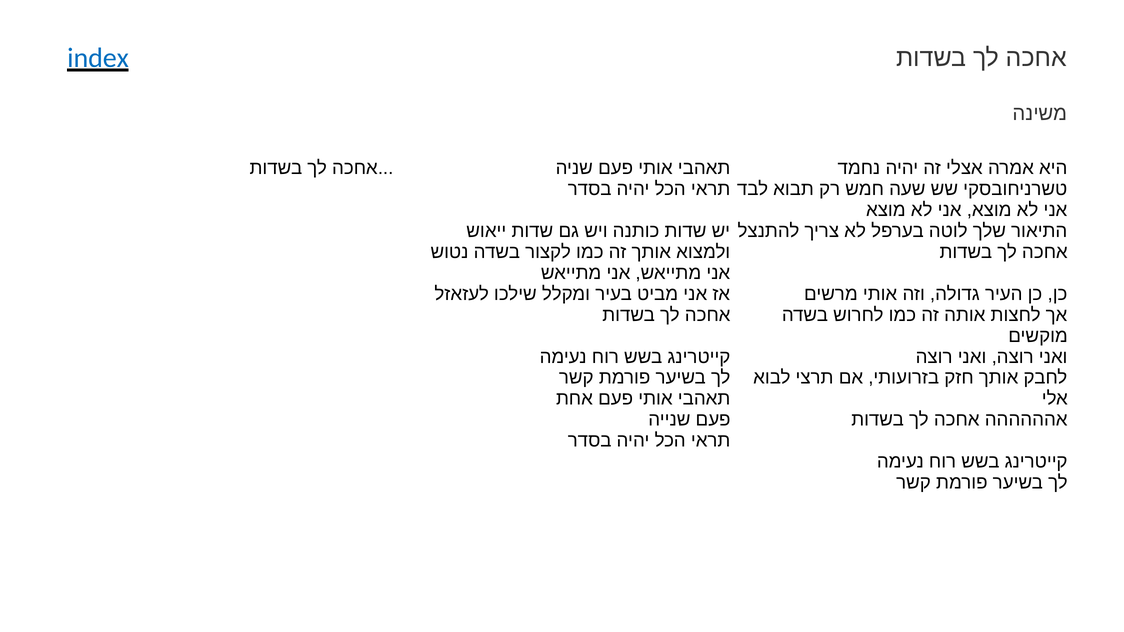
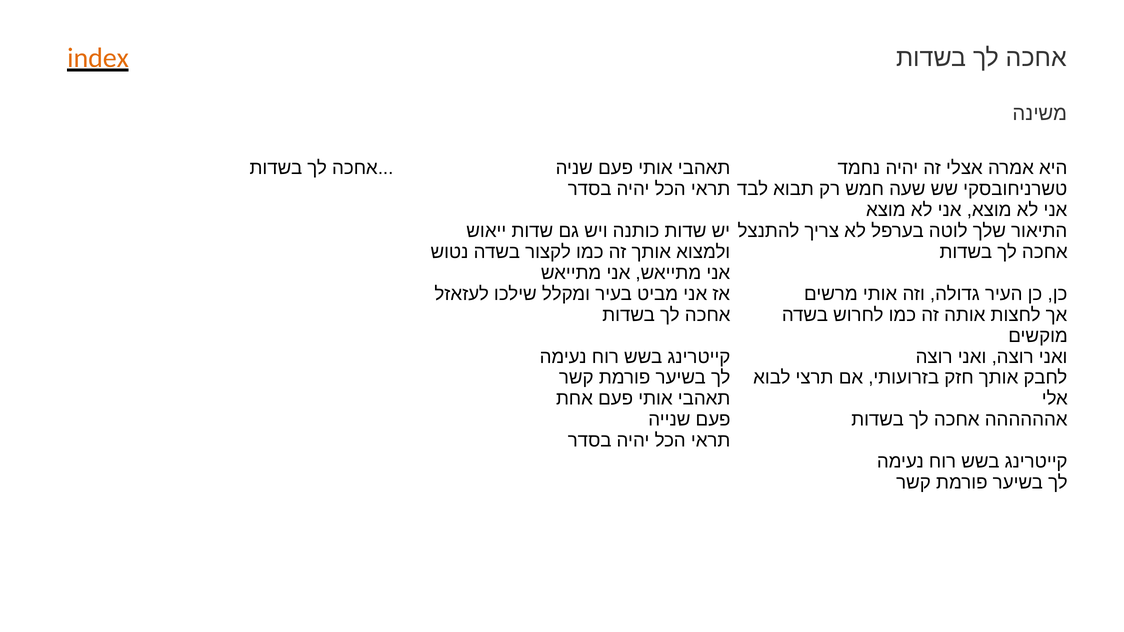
index colour: blue -> orange (98, 58)
